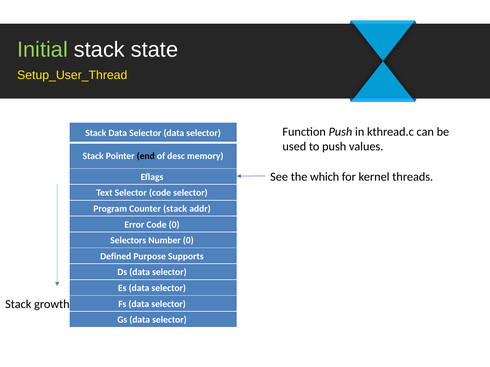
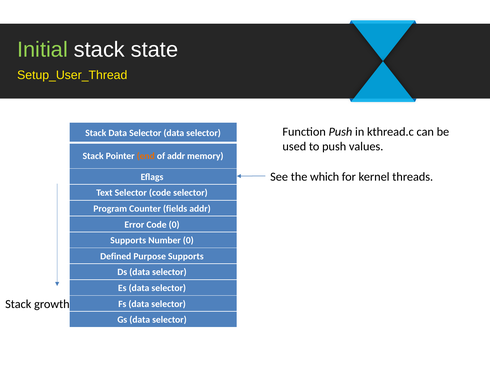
end colour: black -> orange (146, 156)
of desc: desc -> addr (176, 156)
Counter stack: stack -> fields (175, 209)
Selectors: Selectors -> Supports (128, 241)
